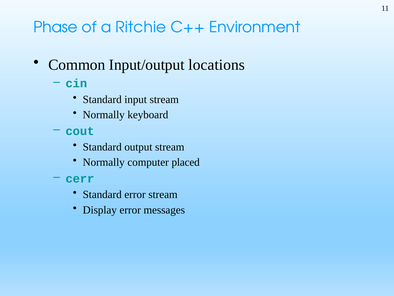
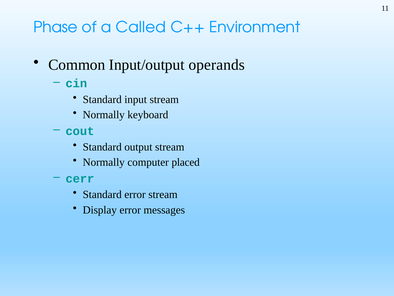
Ritchie: Ritchie -> Called (141, 27)
locations: locations -> operands (217, 65)
